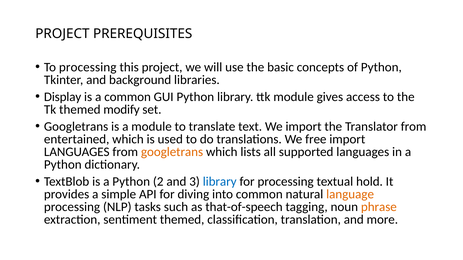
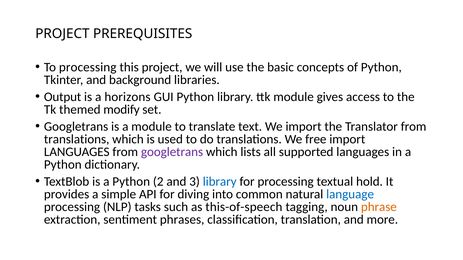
Display: Display -> Output (63, 97)
a common: common -> horizons (127, 97)
entertained: entertained -> translations (77, 139)
googletrans colour: orange -> purple (172, 152)
language colour: orange -> blue (350, 195)
that-of-speech: that-of-speech -> this-of-speech (244, 207)
sentiment themed: themed -> phrases (182, 220)
